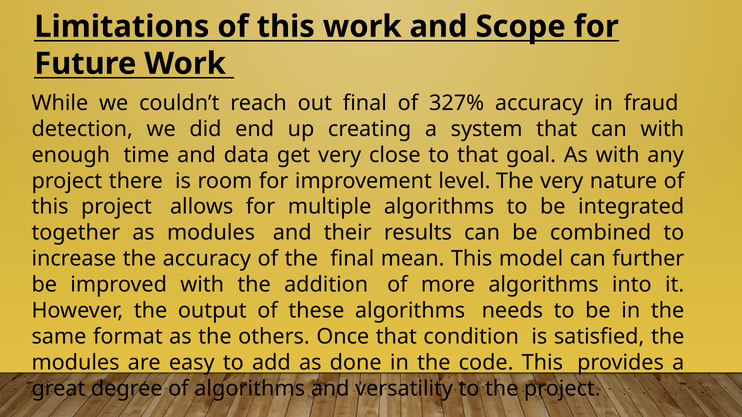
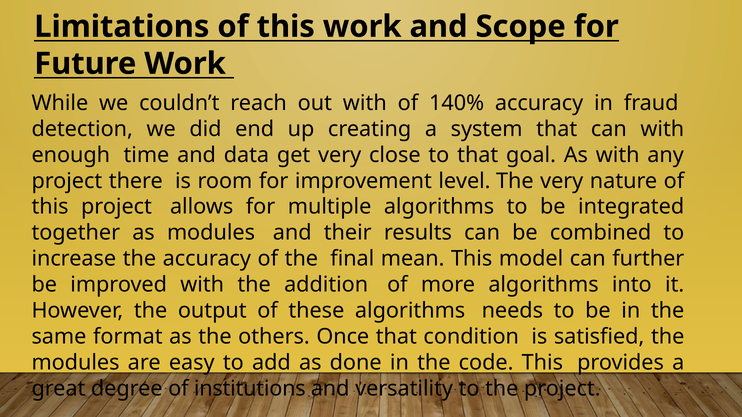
out final: final -> with (365, 103)
327%: 327% -> 140% (457, 103)
of algorithms: algorithms -> institutions (250, 389)
